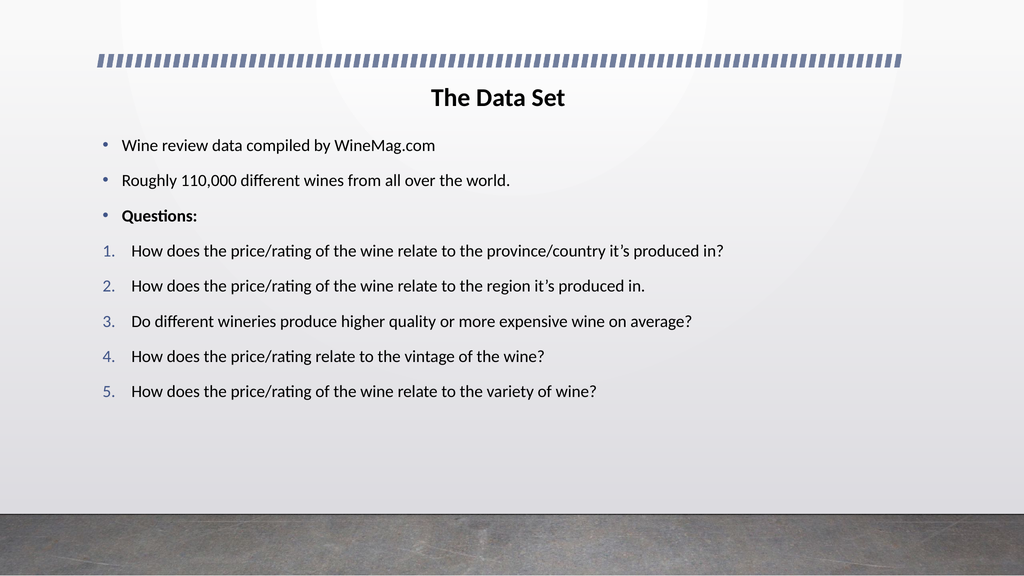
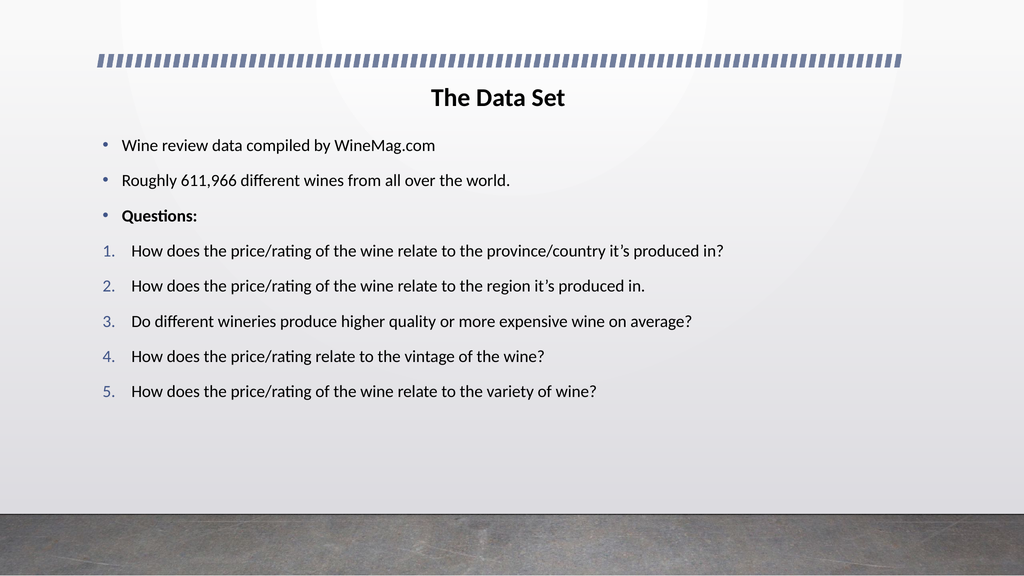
110,000: 110,000 -> 611,966 (209, 181)
